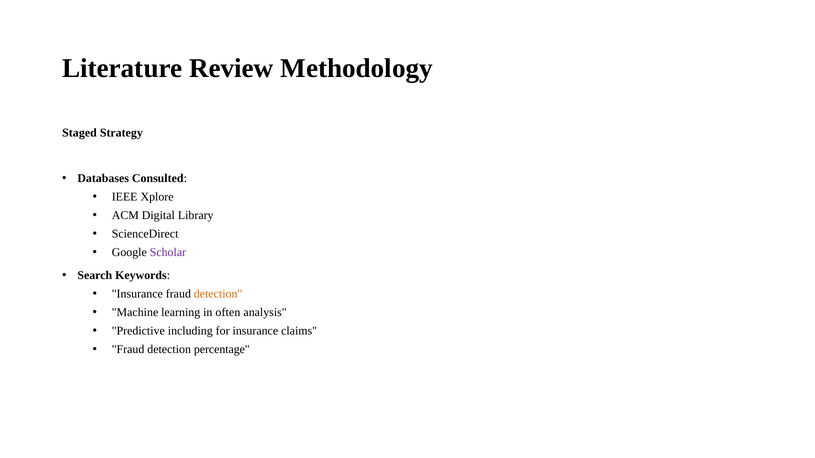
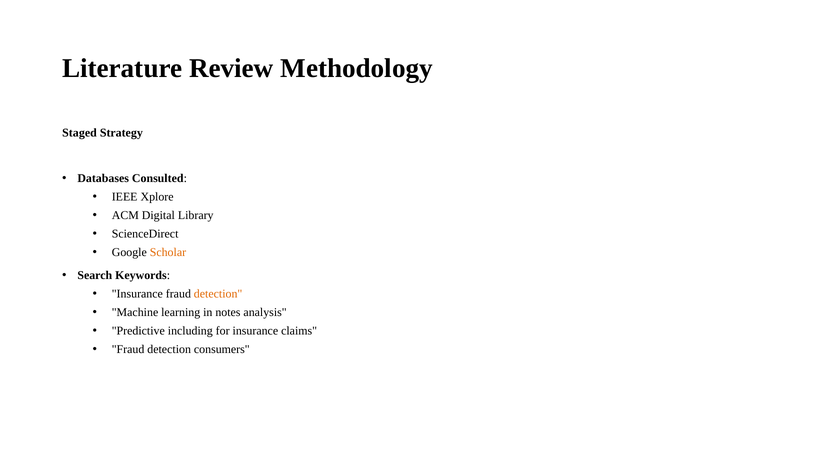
Scholar colour: purple -> orange (168, 253)
often: often -> notes (228, 313)
percentage: percentage -> consumers (222, 350)
